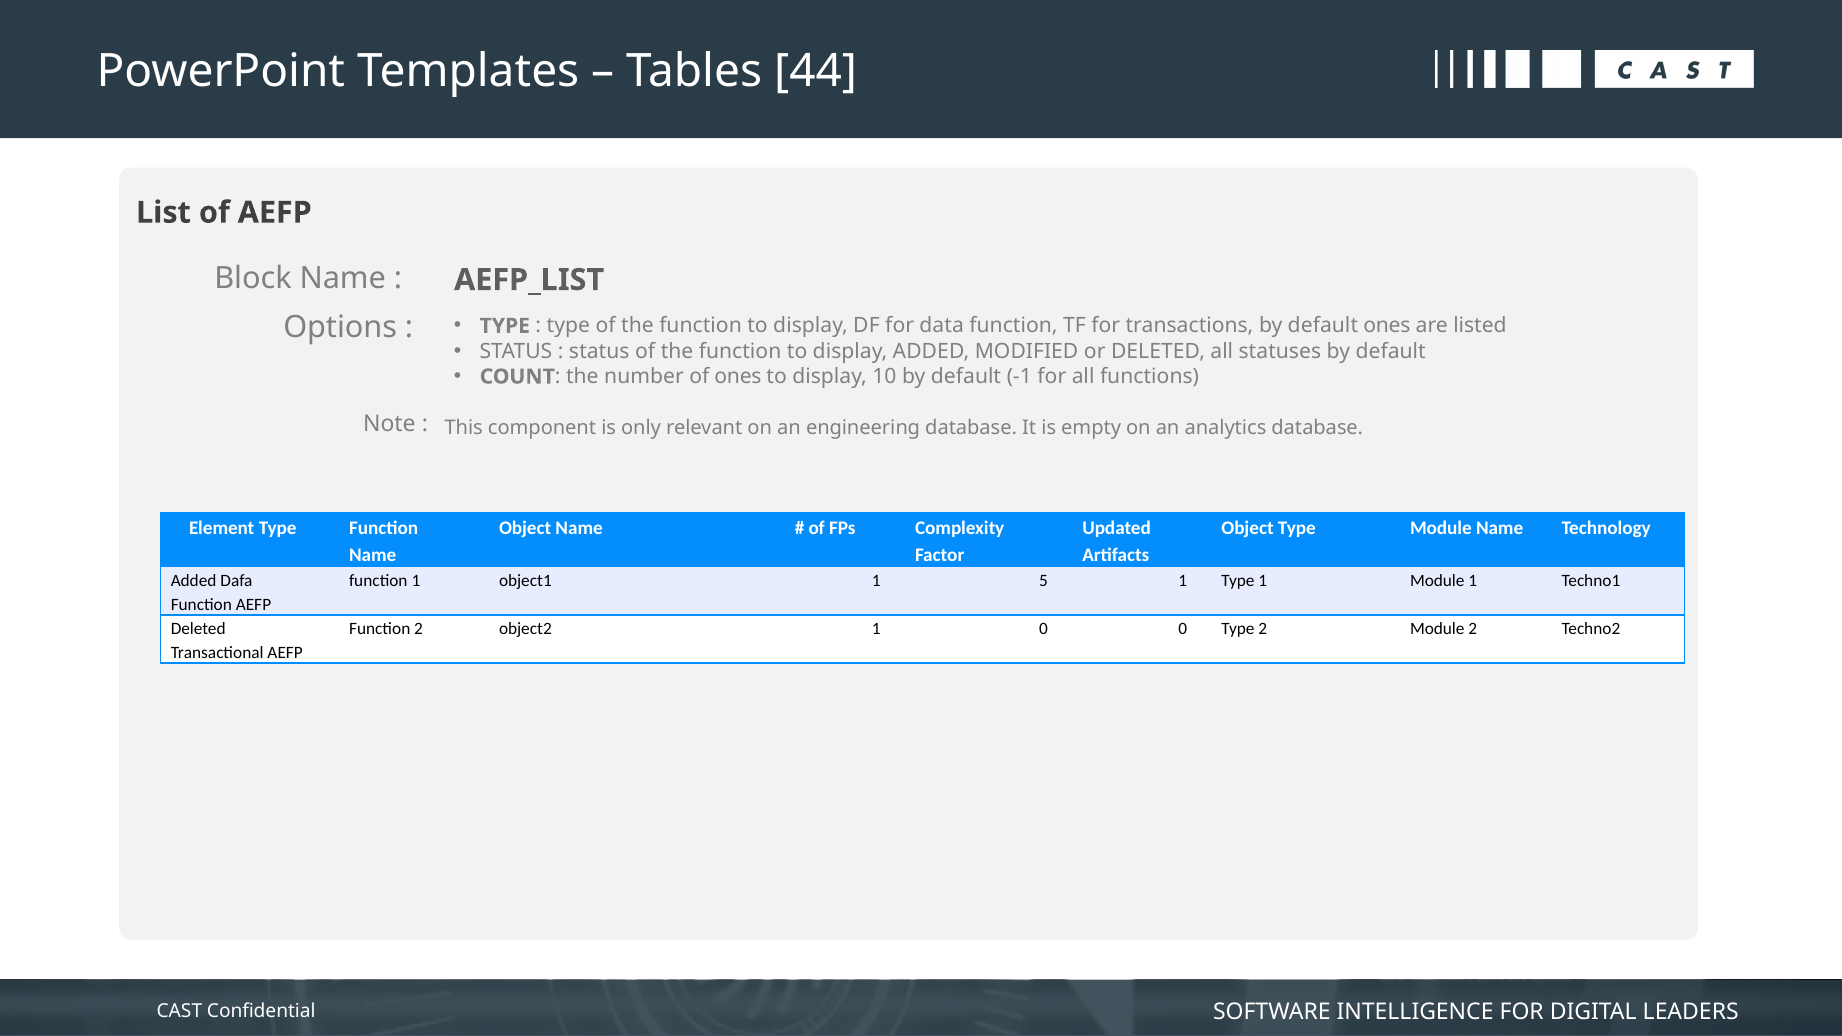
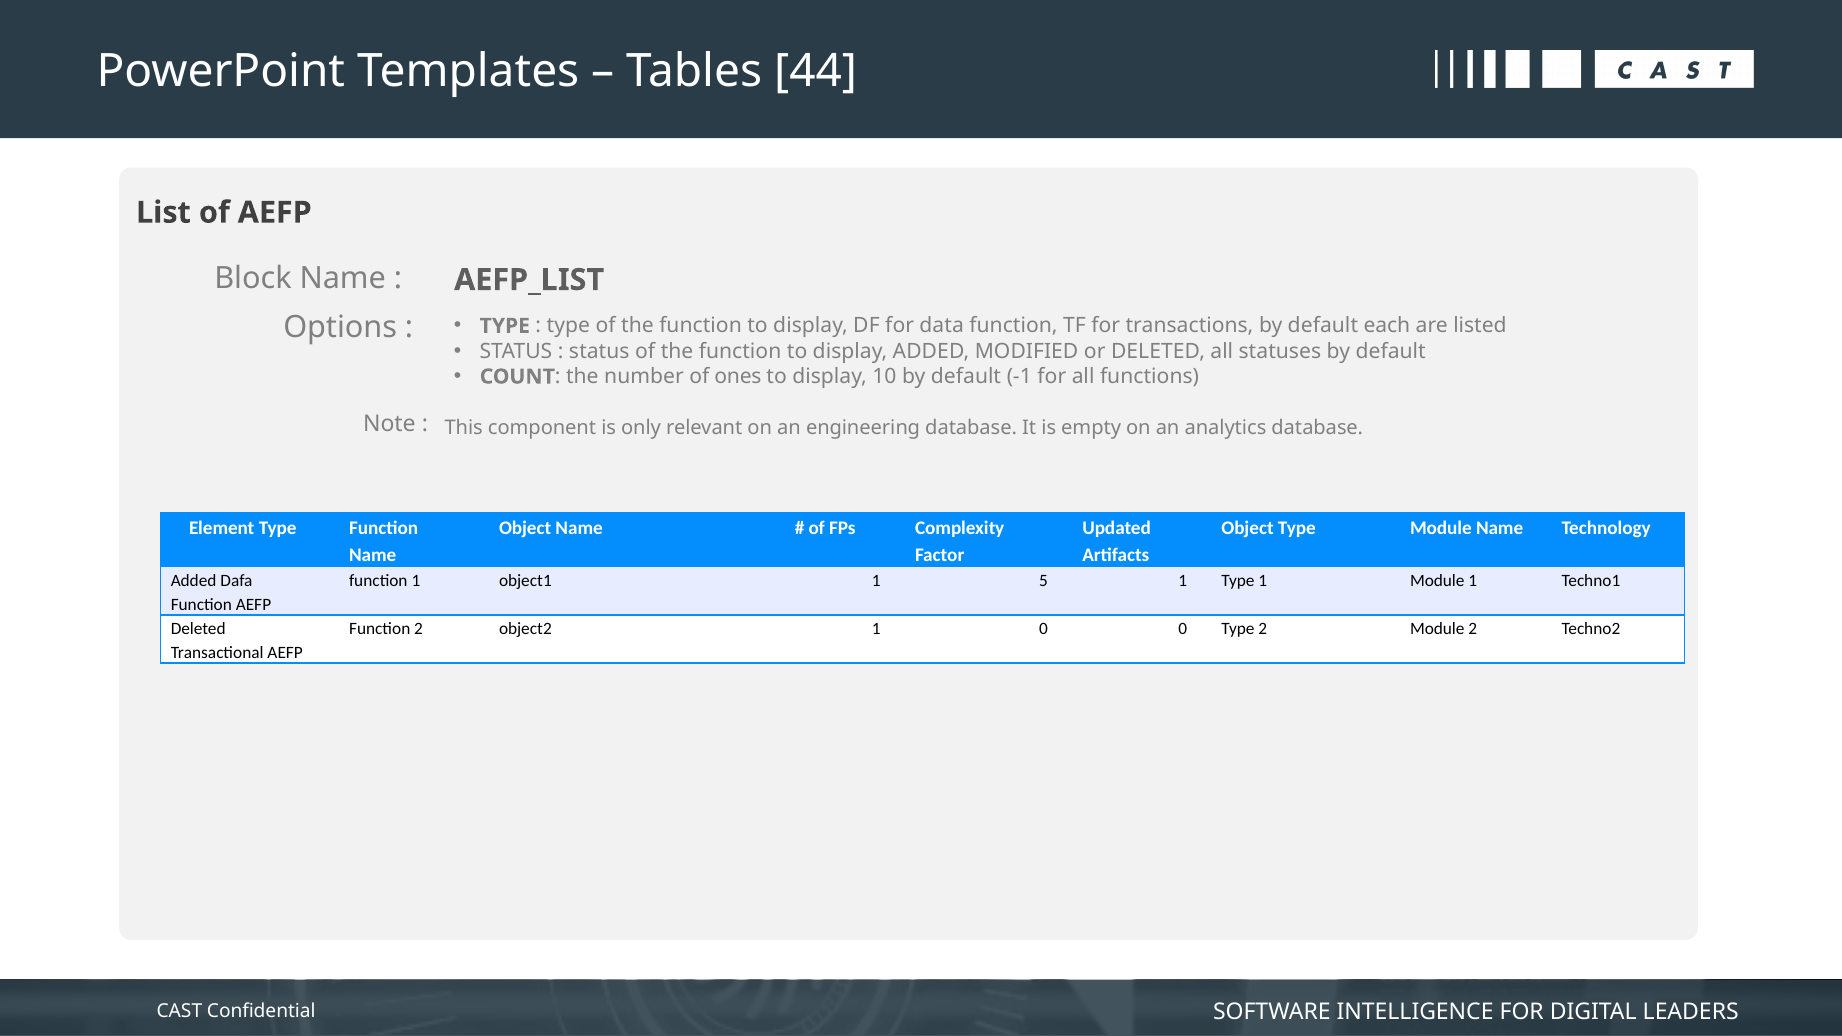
default ones: ones -> each (1387, 326)
